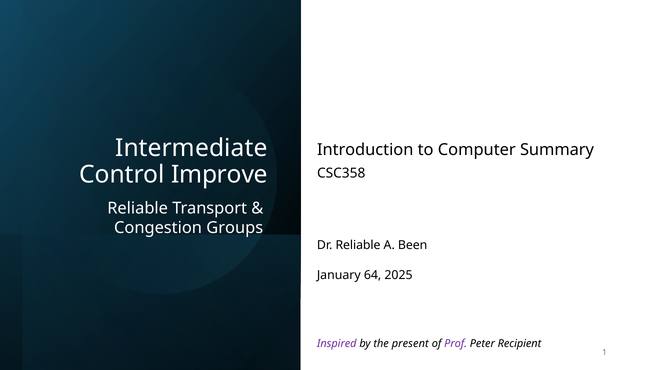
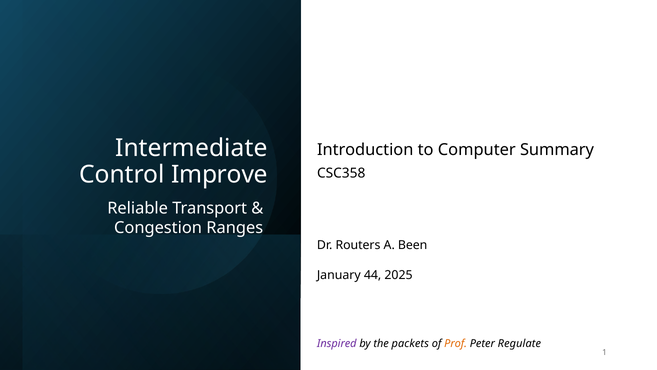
Groups: Groups -> Ranges (235, 227)
Dr Reliable: Reliable -> Routers (358, 245)
64: 64 -> 44 (373, 275)
present: present -> packets (410, 343)
Prof colour: purple -> orange (456, 343)
Recipient: Recipient -> Regulate (519, 343)
